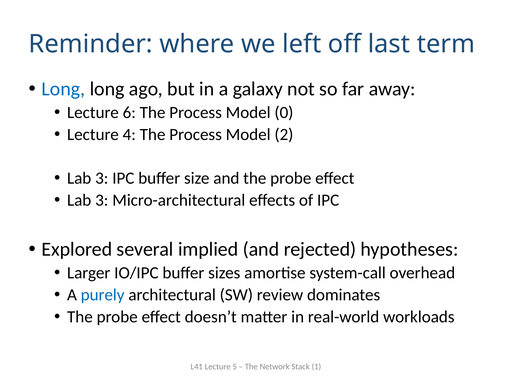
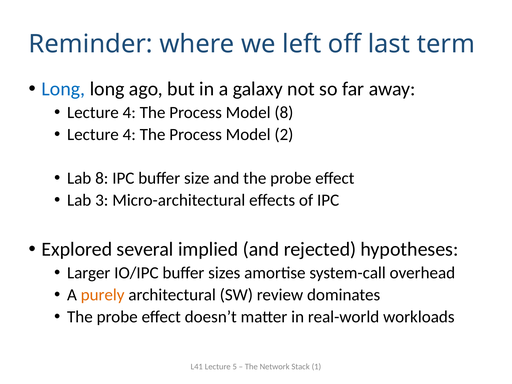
6: 6 -> 4 (129, 112)
Model 0: 0 -> 8 (284, 112)
3: 3 -> 8 (102, 178)
purely colour: blue -> orange (103, 295)
